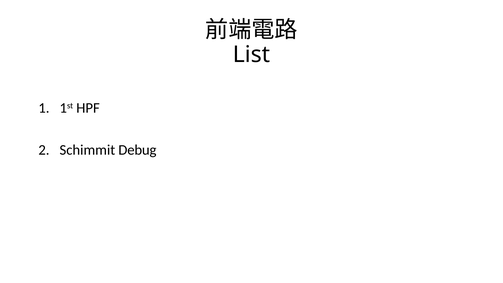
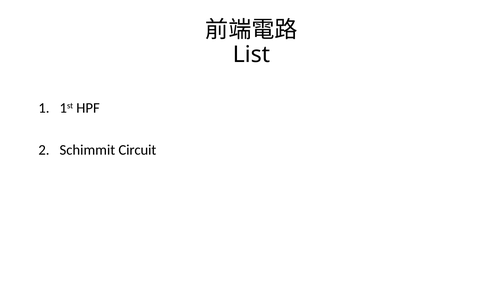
Debug: Debug -> Circuit (137, 150)
